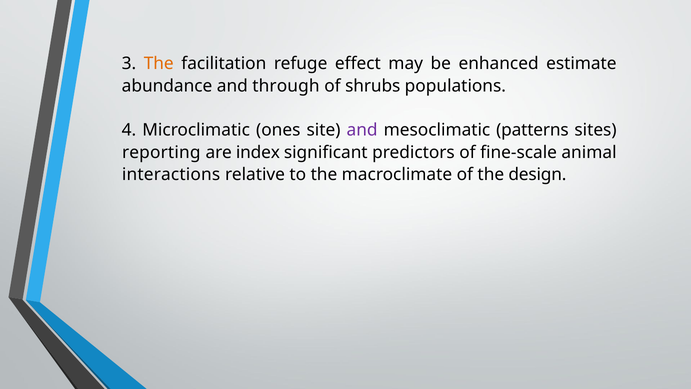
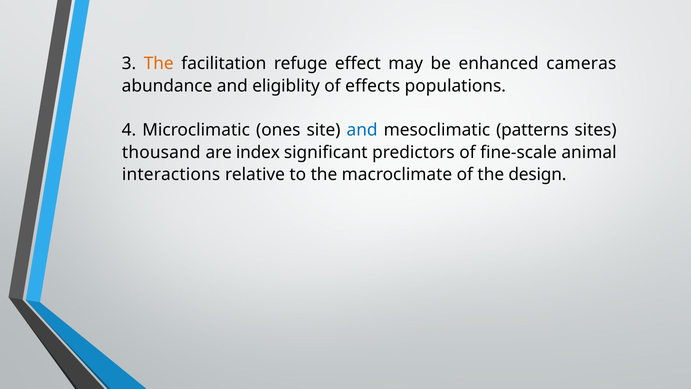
estimate: estimate -> cameras (581, 64)
through: through -> eligiblity (286, 86)
shrubs: shrubs -> effects (373, 86)
and colour: purple -> blue (362, 130)
reporting: reporting -> thousand (161, 152)
